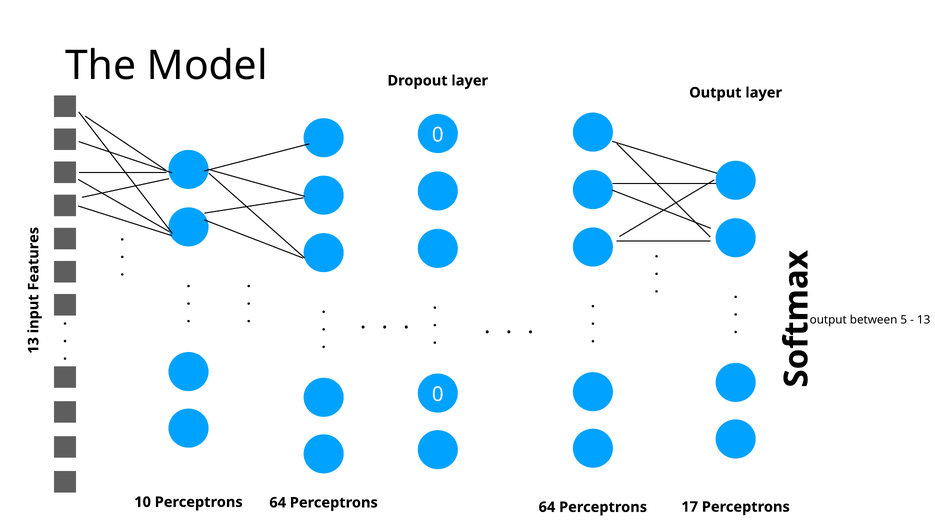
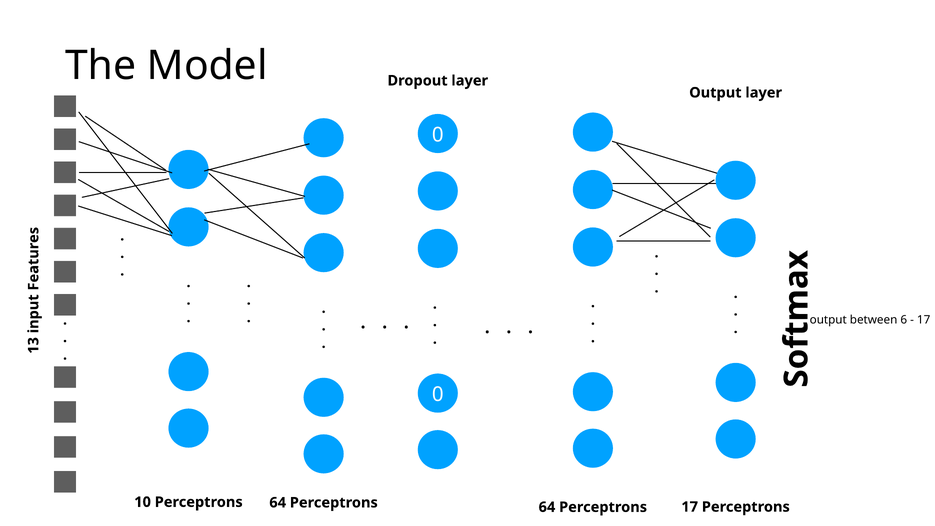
5: 5 -> 6 (904, 320)
13: 13 -> 17 (924, 320)
